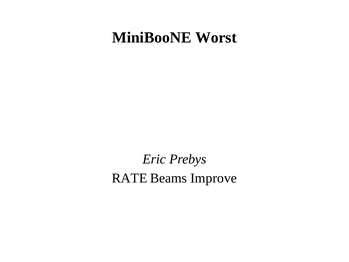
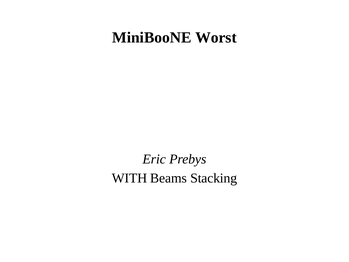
RATE: RATE -> WITH (130, 178)
Improve: Improve -> Stacking (214, 178)
